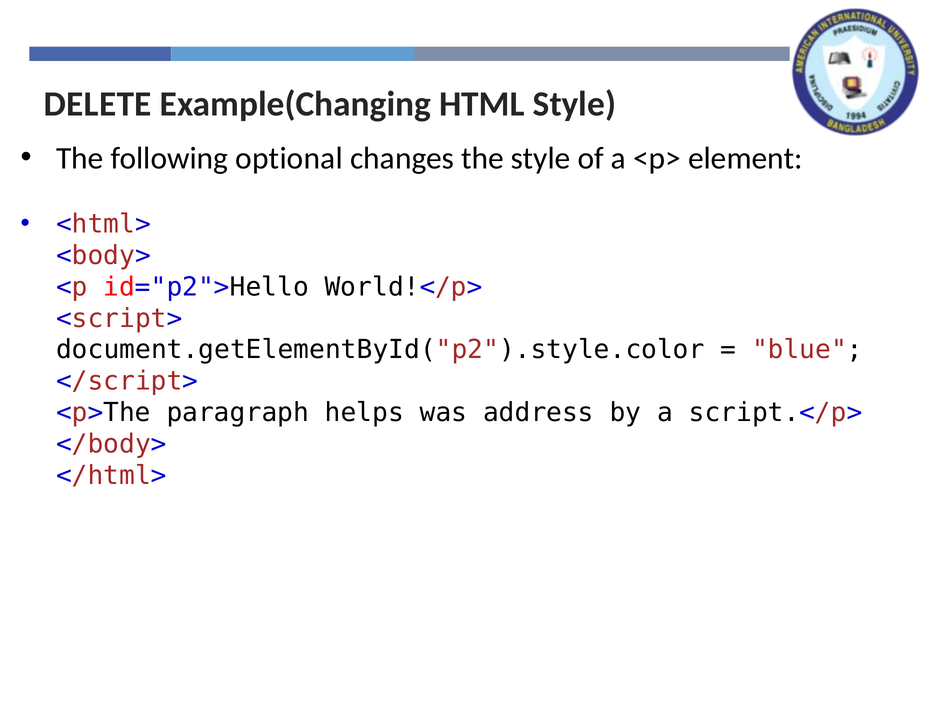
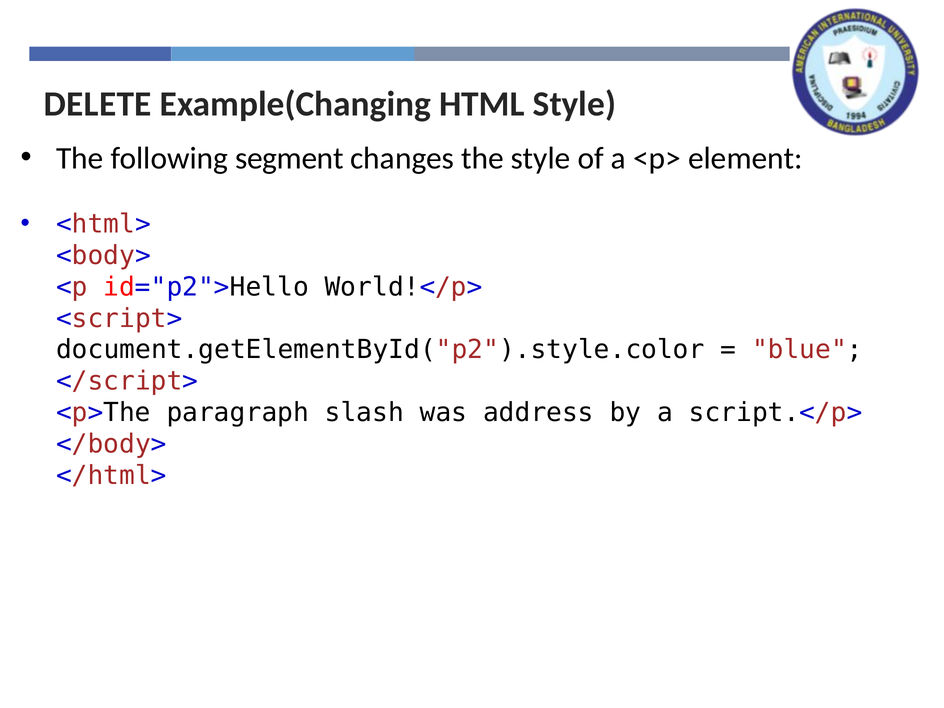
optional: optional -> segment (289, 158)
helps: helps -> slash (364, 413)
